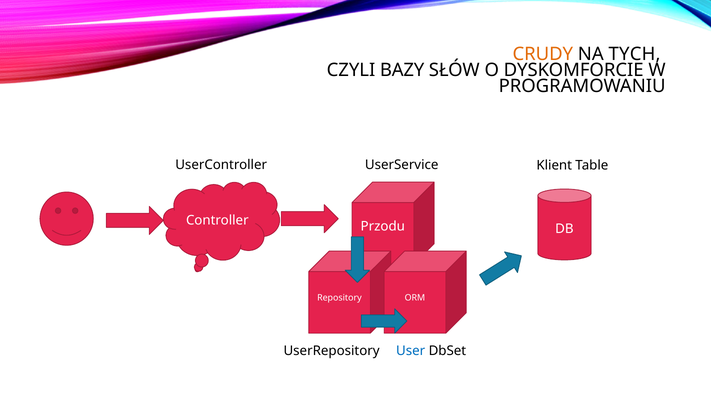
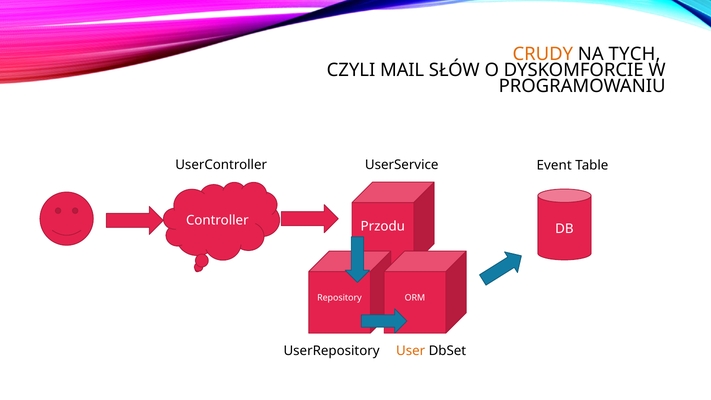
BAZY: BAZY -> MAIL (402, 70)
Klient: Klient -> Event (554, 165)
User colour: blue -> orange (411, 351)
